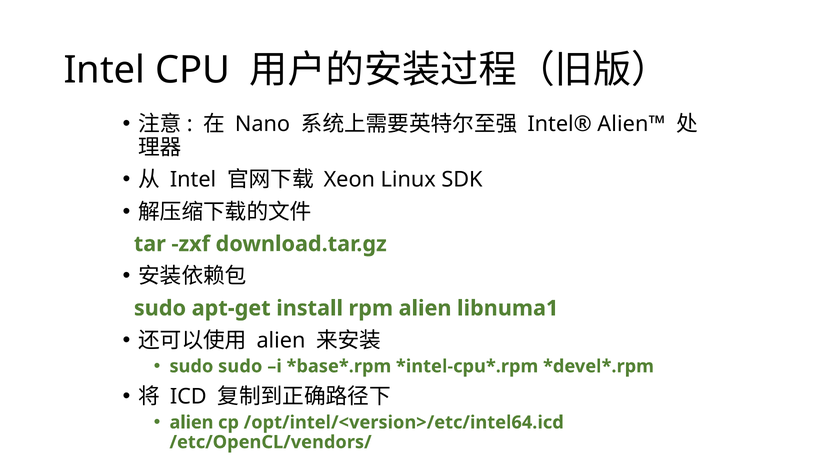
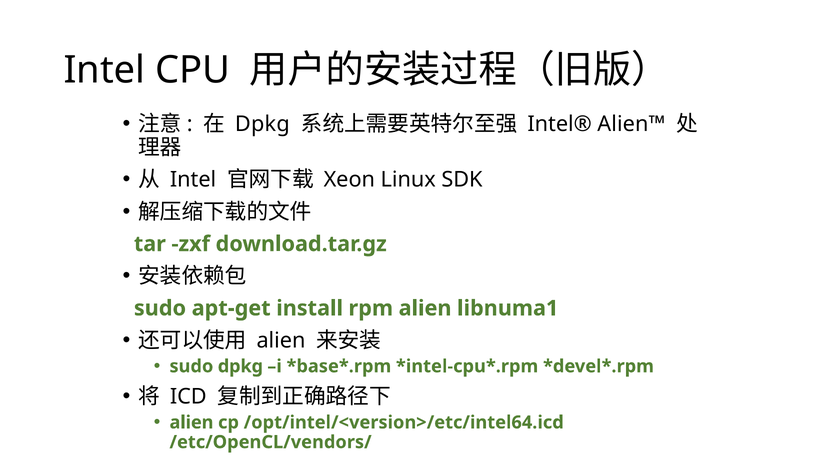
Nano: Nano -> Dpkg (262, 124)
sudo sudo: sudo -> dpkg (240, 366)
